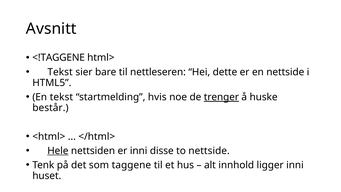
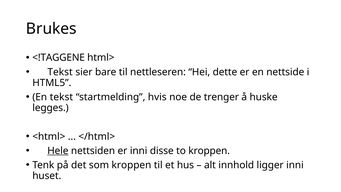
Avsnitt: Avsnitt -> Brukes (51, 29)
trenger underline: present -> none (221, 97)
består: består -> legges (51, 108)
to nettside: nettside -> kroppen (209, 151)
som taggene: taggene -> kroppen (131, 165)
